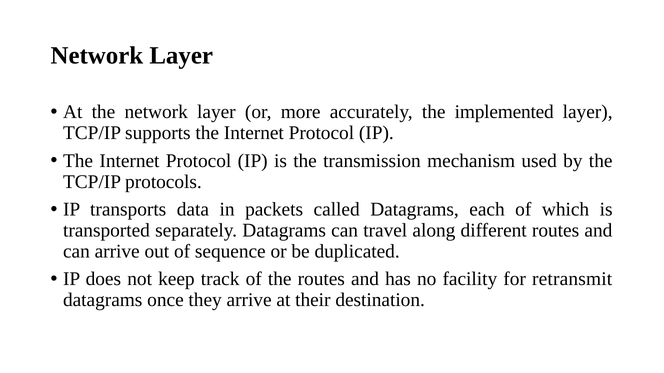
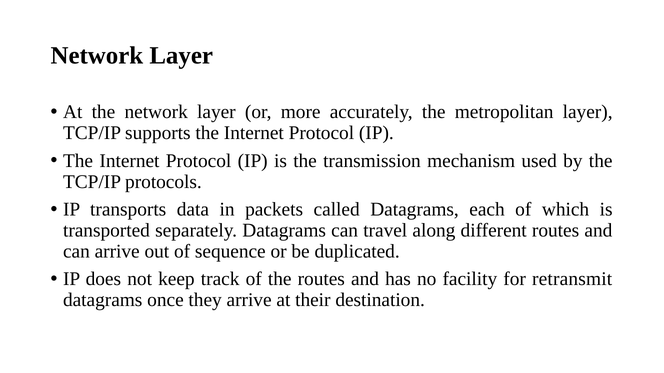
implemented: implemented -> metropolitan (504, 112)
